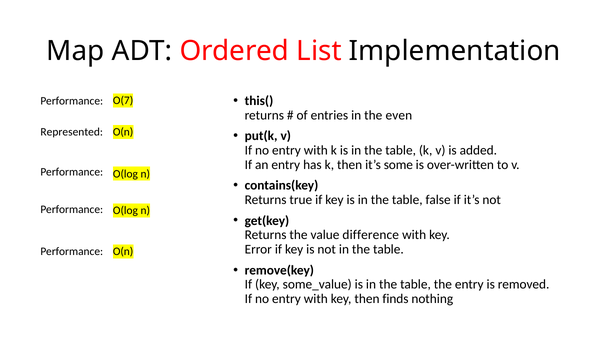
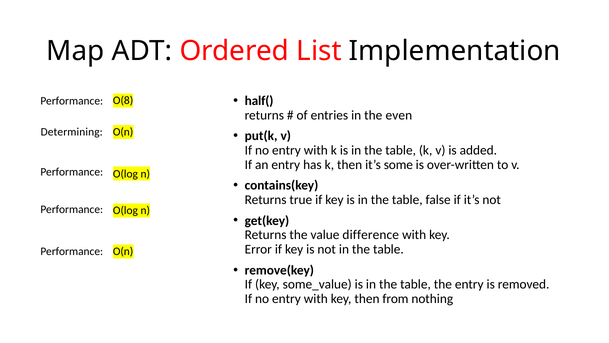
this(: this( -> half( (259, 101)
O(7: O(7 -> O(8 (123, 101)
Represented: Represented -> Determining (72, 132)
finds: finds -> from (395, 299)
